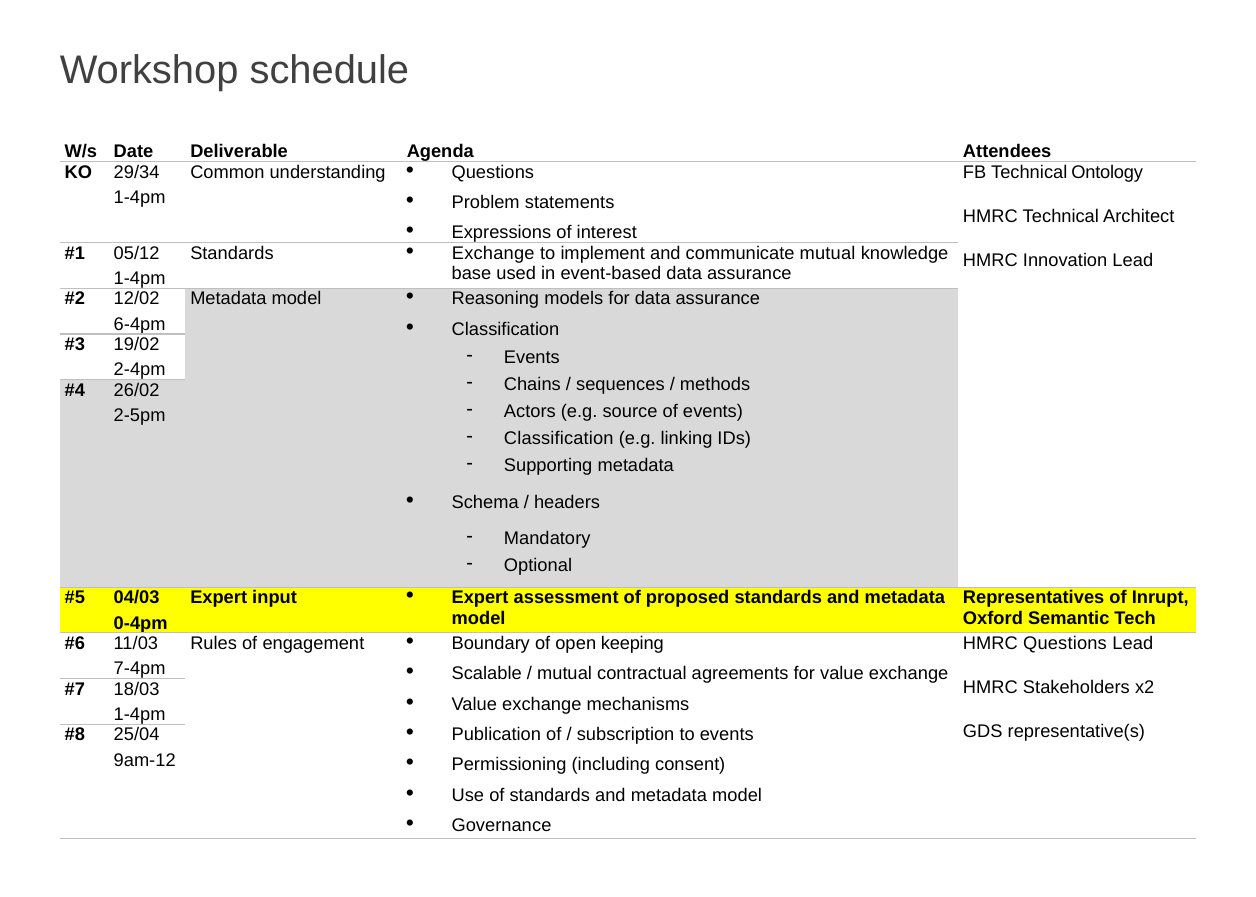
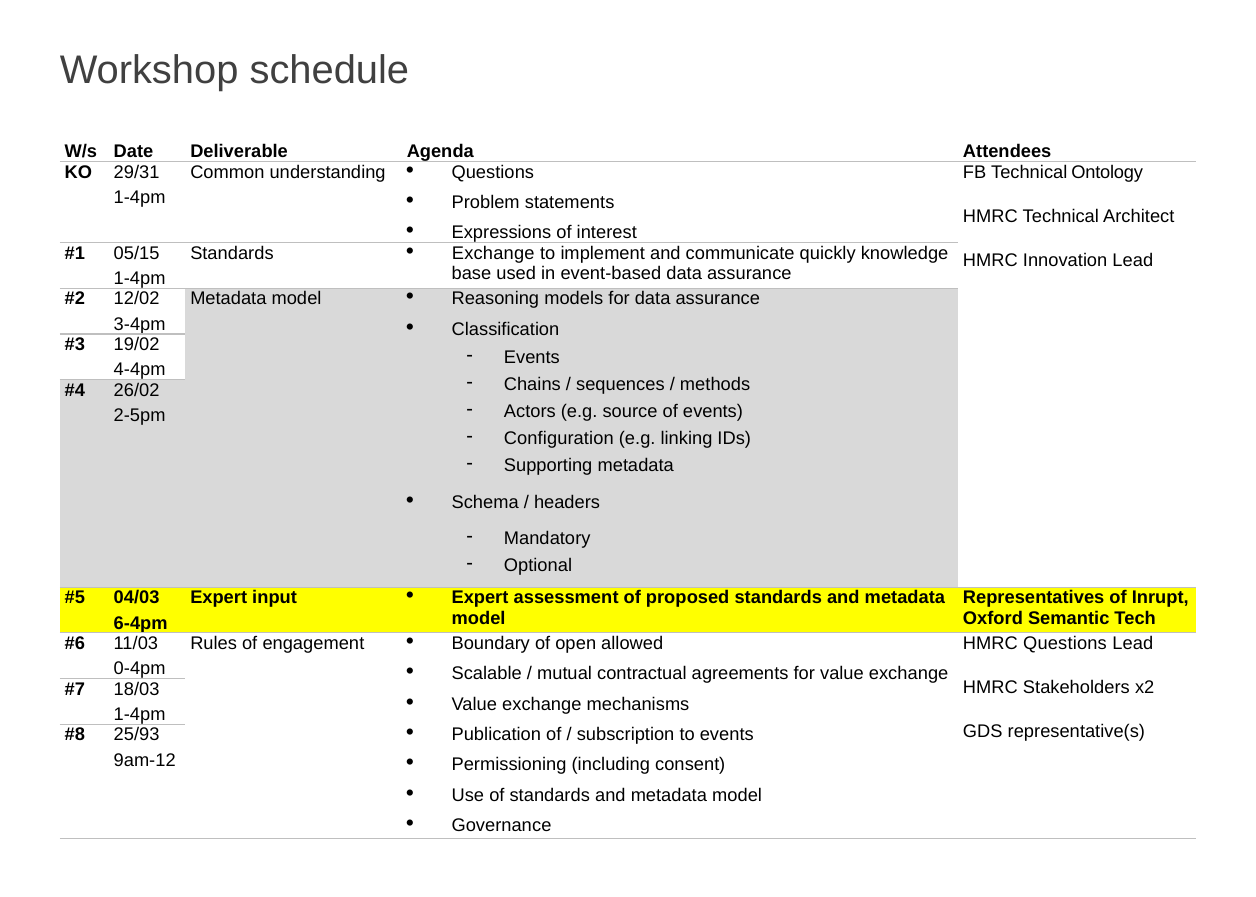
29/34: 29/34 -> 29/31 (137, 172)
05/12: 05/12 -> 05/15 (137, 253)
communicate mutual: mutual -> quickly (828, 253)
6-4pm: 6-4pm -> 3-4pm (140, 324)
2-4pm: 2-4pm -> 4-4pm (140, 370)
Classification: Classification -> Configuration (559, 439)
0-4pm: 0-4pm -> 6-4pm (141, 623)
keeping: keeping -> allowed (632, 643)
7-4pm: 7-4pm -> 0-4pm (140, 669)
25/04: 25/04 -> 25/93 (137, 735)
